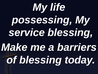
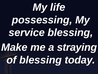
barriers: barriers -> straying (77, 47)
